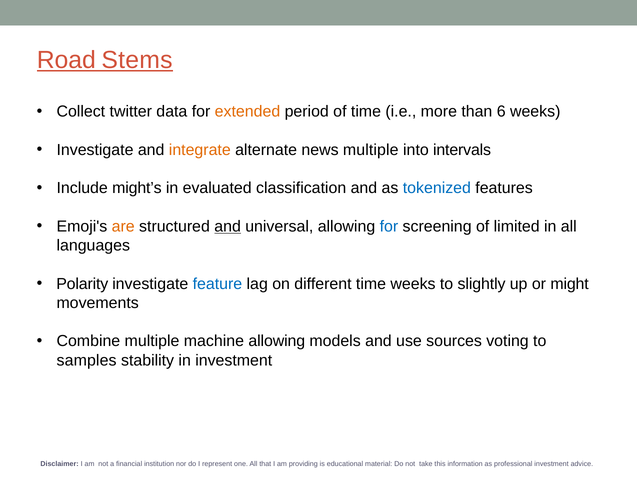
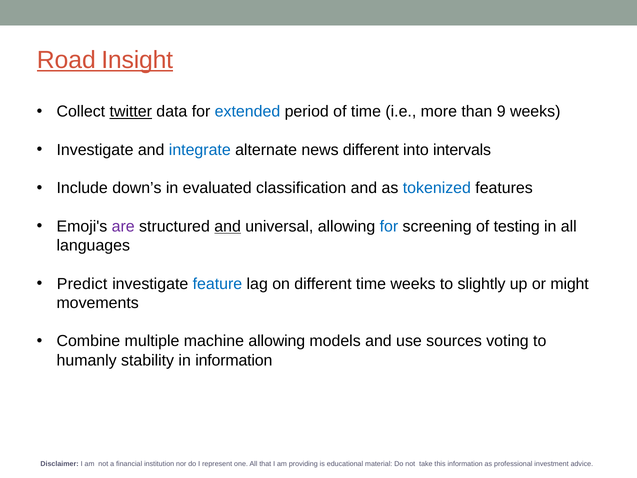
Stems: Stems -> Insight (137, 60)
twitter underline: none -> present (131, 112)
extended colour: orange -> blue (248, 112)
6: 6 -> 9 (501, 112)
integrate colour: orange -> blue (200, 150)
news multiple: multiple -> different (371, 150)
might’s: might’s -> down’s (137, 188)
are colour: orange -> purple (123, 226)
limited: limited -> testing (517, 226)
Polarity: Polarity -> Predict (82, 284)
samples: samples -> humanly (87, 360)
in investment: investment -> information (234, 360)
